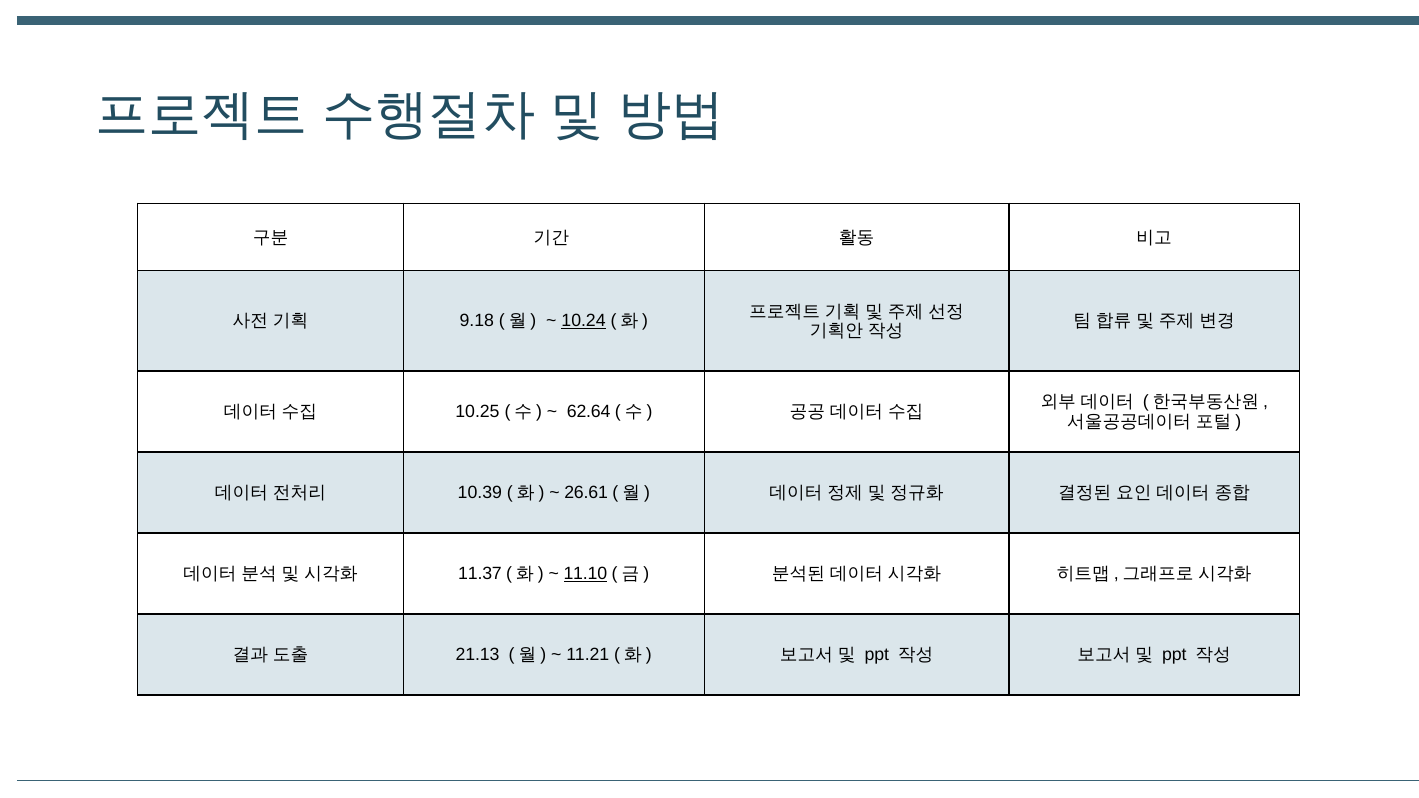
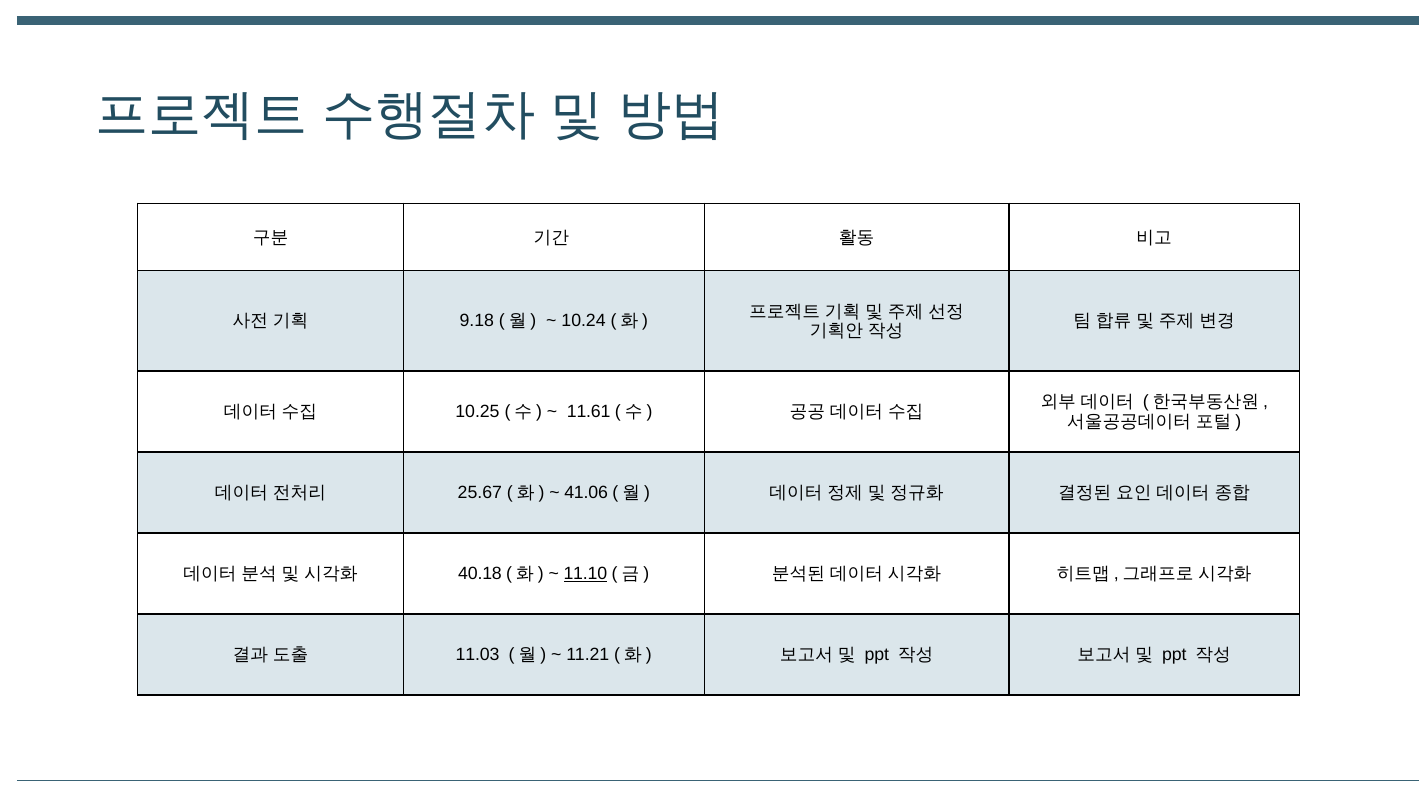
10.24 underline: present -> none (584, 321)
62.64: 62.64 -> 11.61 (589, 412)
10.39: 10.39 -> 25.67 (480, 493)
26.61: 26.61 -> 41.06 (586, 493)
11.37: 11.37 -> 40.18 (480, 574)
21.13: 21.13 -> 11.03 (478, 655)
